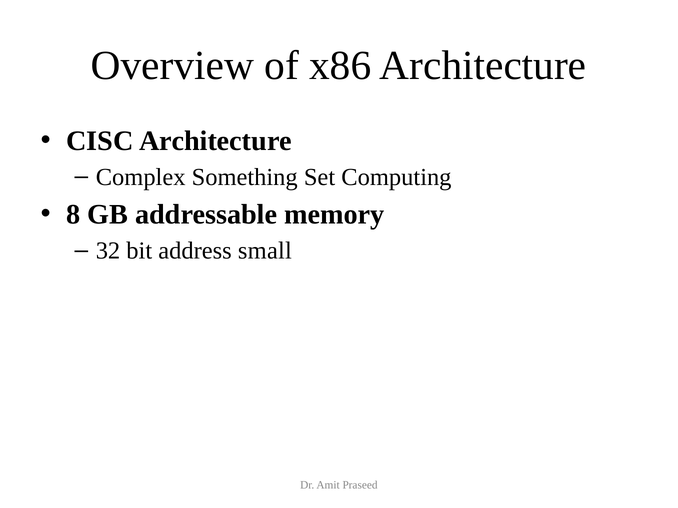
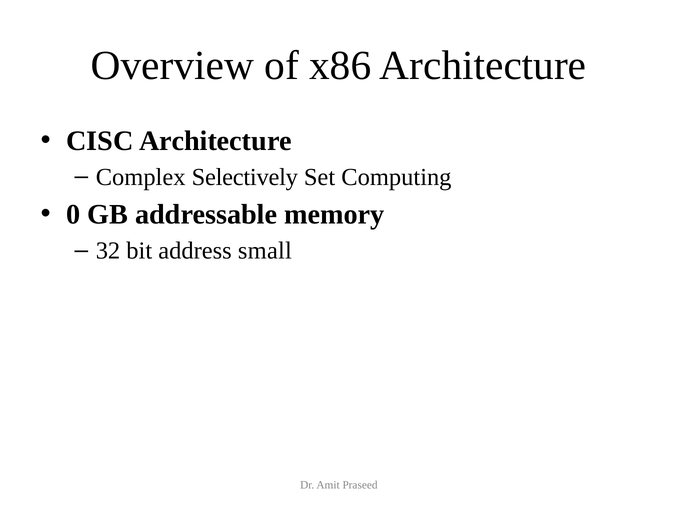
Something: Something -> Selectively (245, 177)
8: 8 -> 0 (73, 215)
